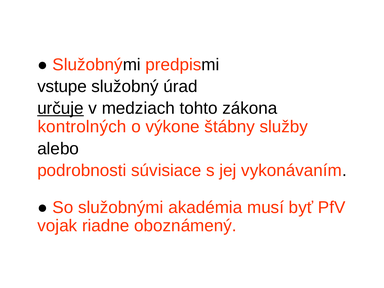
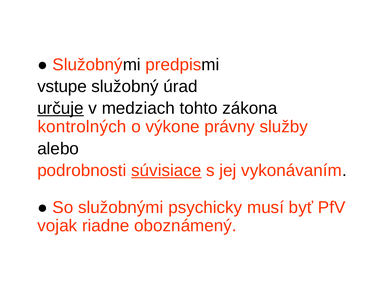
štábny: štábny -> právny (230, 127)
súvisiace underline: none -> present (166, 171)
akadémia: akadémia -> psychicky (205, 207)
